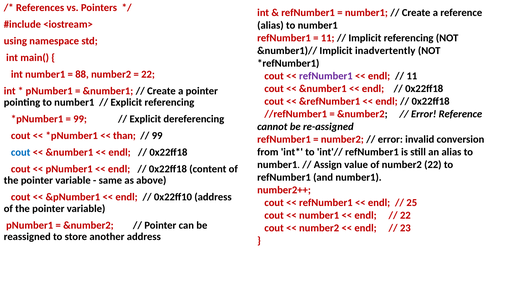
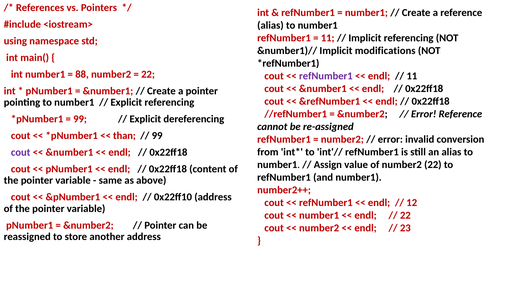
inadvertently: inadvertently -> modifications (385, 51)
cout colour: blue -> purple (21, 152)
25: 25 -> 12 (412, 203)
